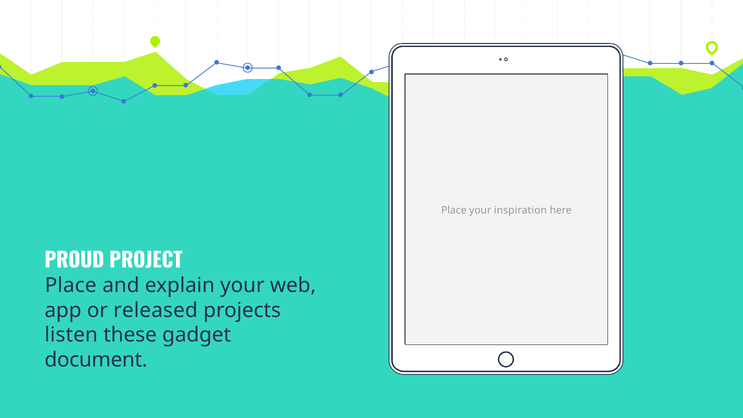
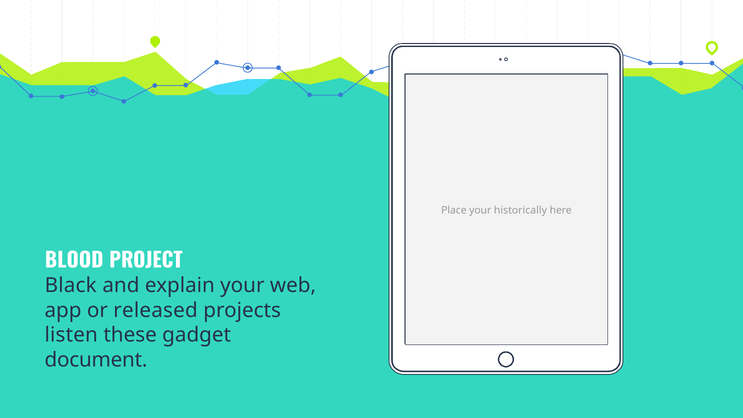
inspiration: inspiration -> historically (520, 210)
PROUD: PROUD -> BLOOD (74, 261)
Place: Place -> Black (71, 285)
